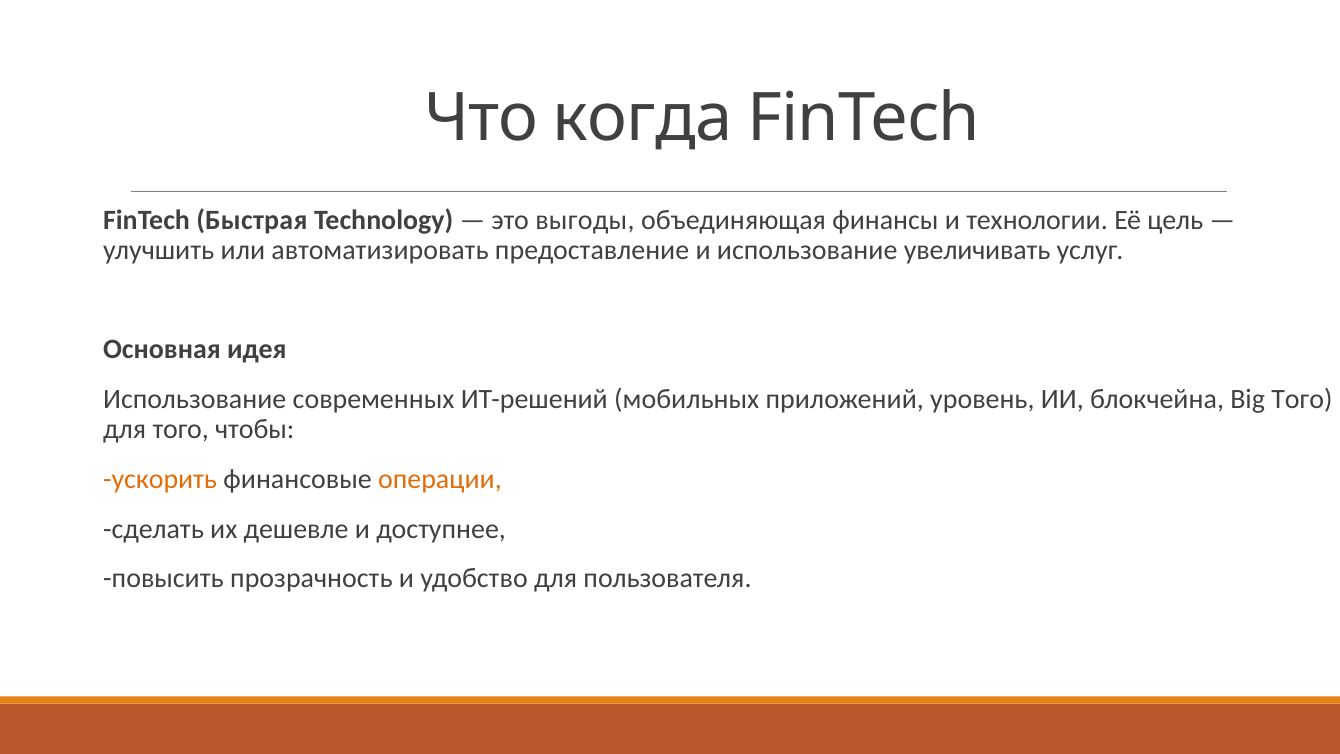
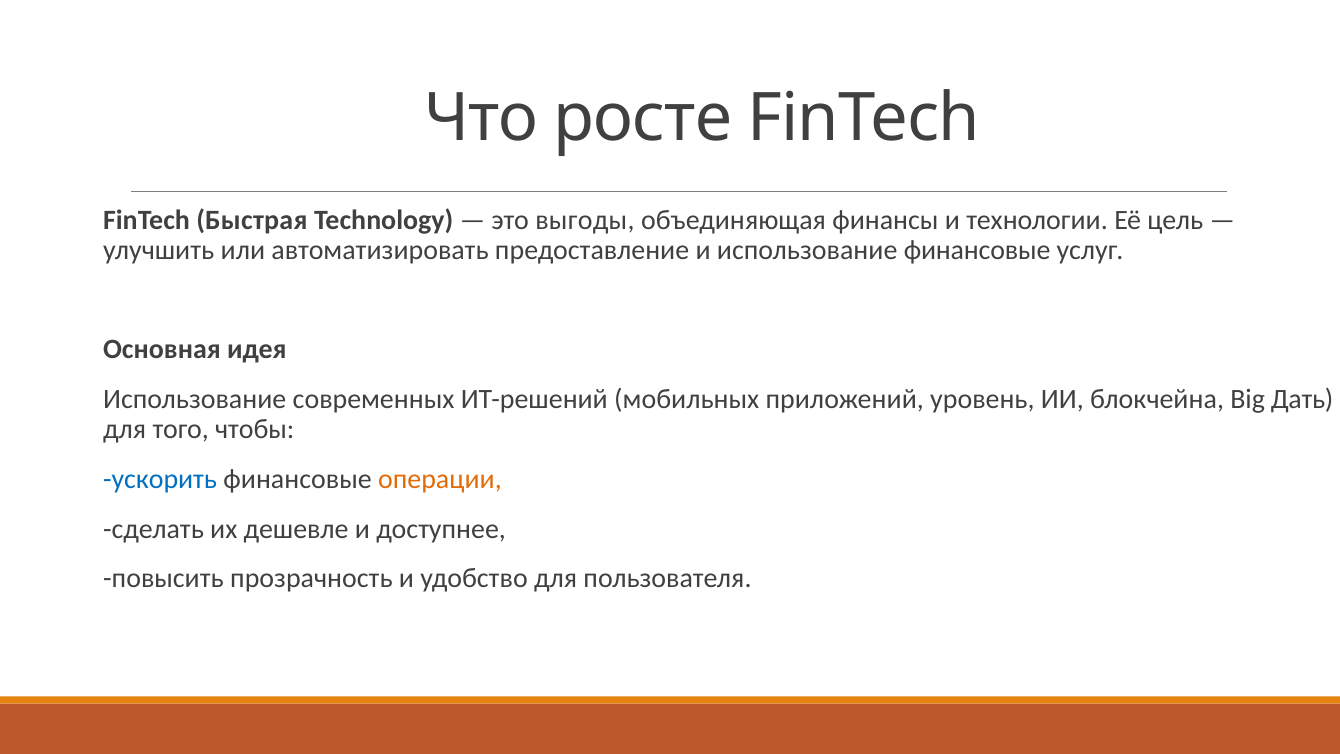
когда: когда -> росте (642, 119)
использование увеличивать: увеличивать -> финансовые (977, 250)
Big Того: Того -> Дать (1302, 399)
ускорить colour: orange -> blue (160, 479)
